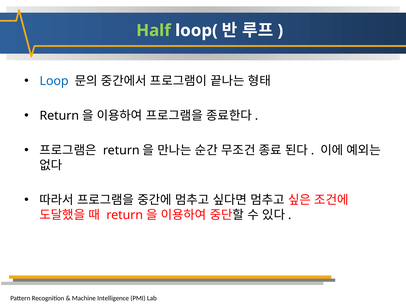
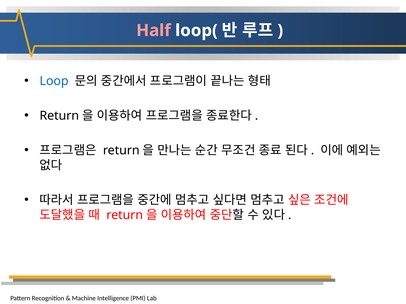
Half colour: light green -> pink (154, 31)
